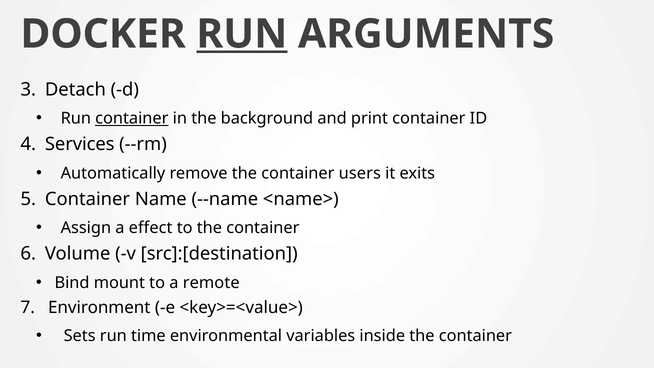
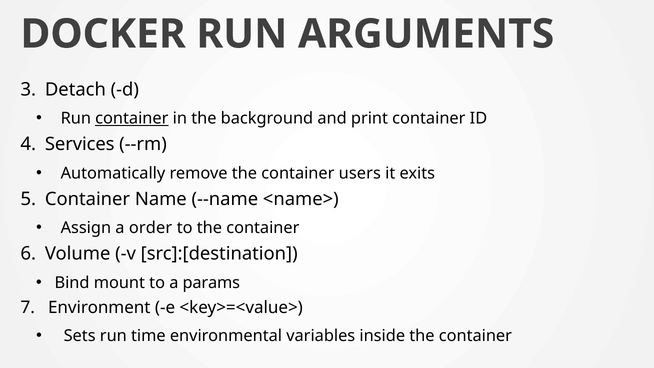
RUN underline: present -> none (242, 34)
effect: effect -> order (151, 228)
remote: remote -> params (211, 283)
